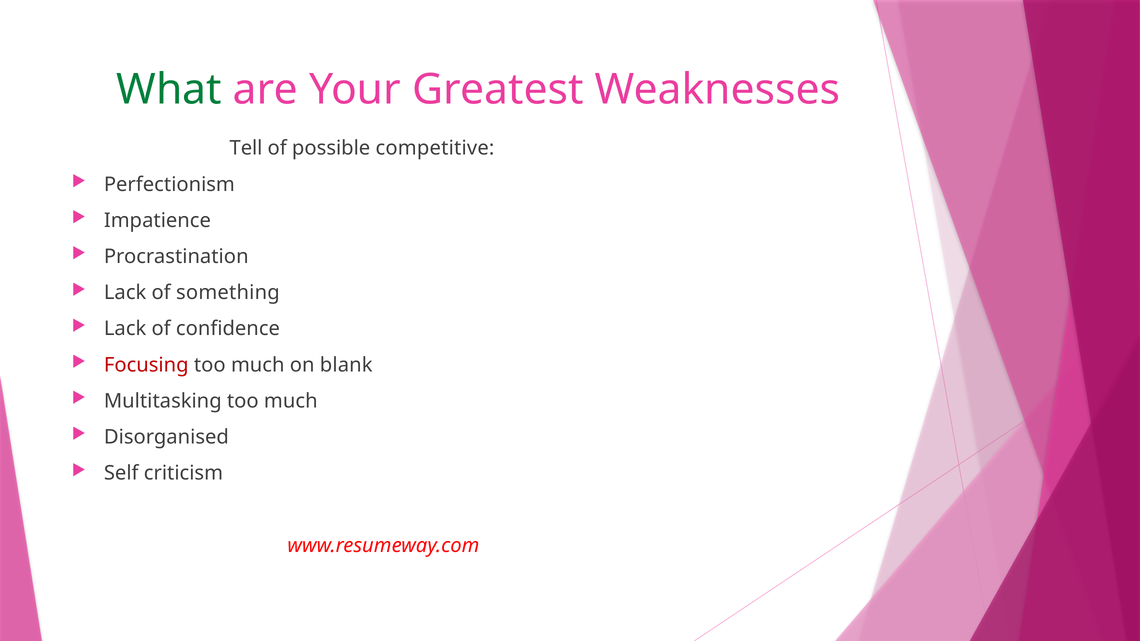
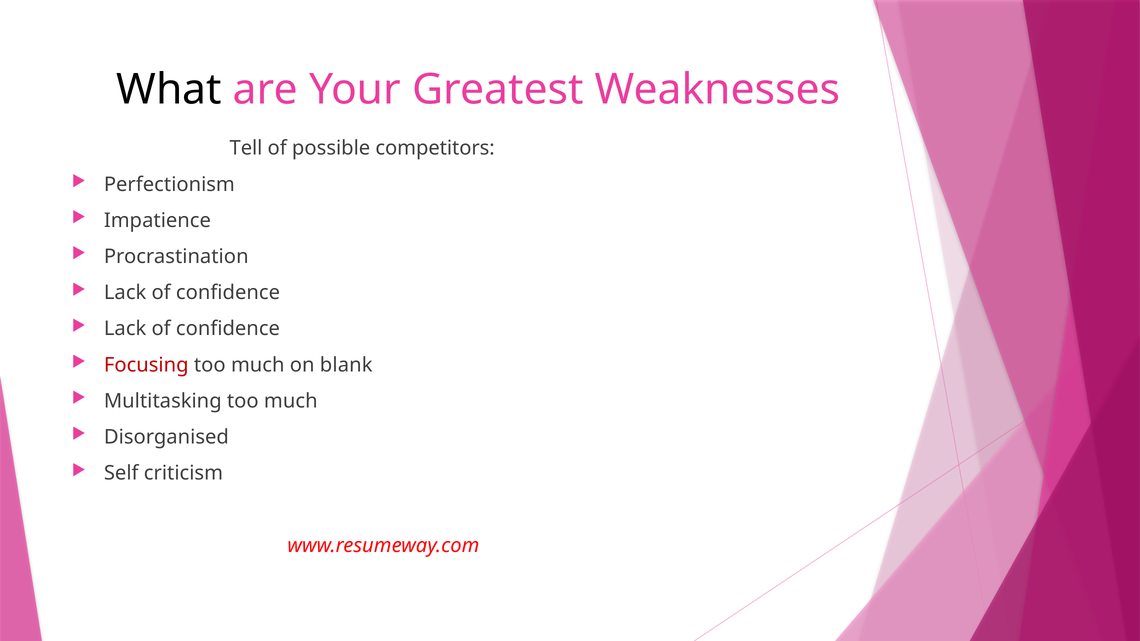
What colour: green -> black (169, 90)
competitive: competitive -> competitors (435, 148)
something: something -> confidence (228, 293)
